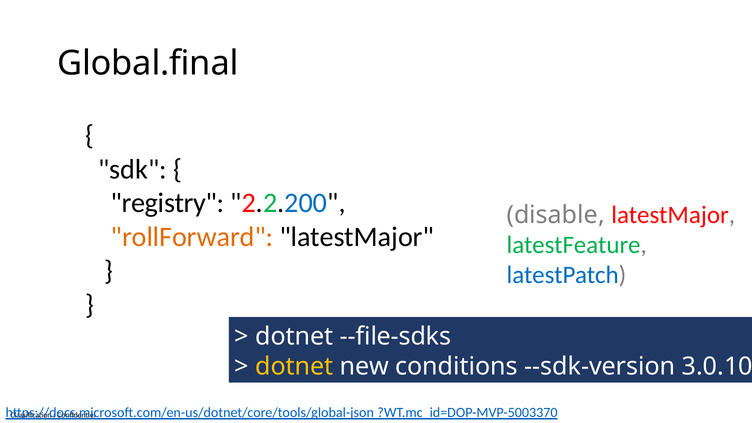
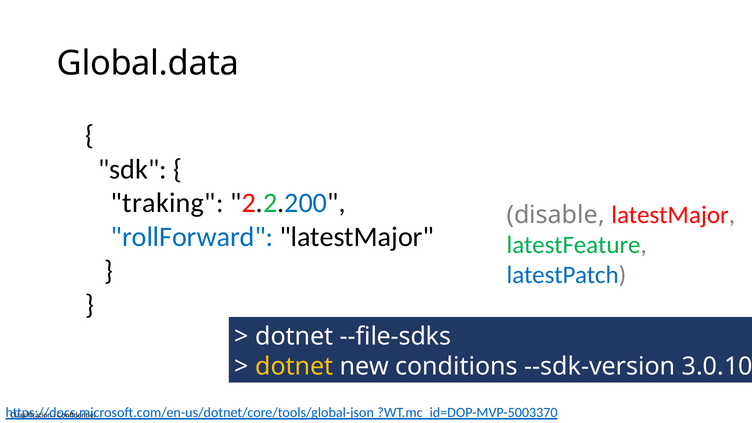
Global.final: Global.final -> Global.data (148, 63)
registry: registry -> traking (167, 203)
rollForward colour: orange -> blue (192, 237)
